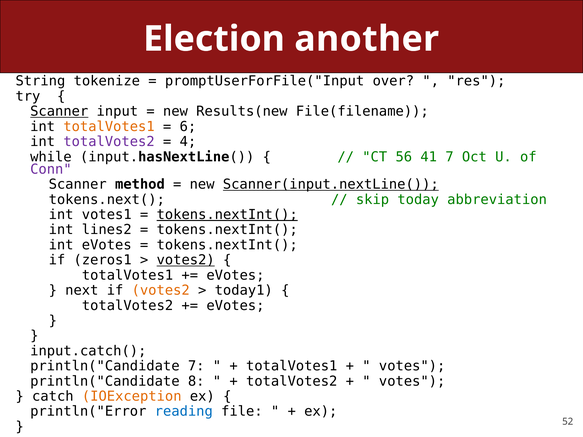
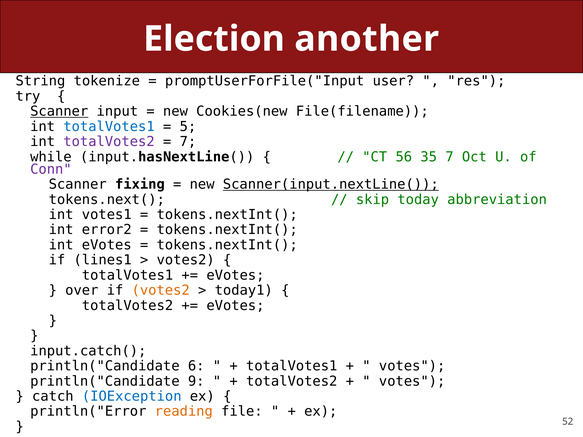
over: over -> user (393, 81)
Results(new: Results(new -> Cookies(new (242, 111)
totalVotes1 colour: orange -> blue (109, 127)
6: 6 -> 5 (188, 127)
4: 4 -> 7 (188, 142)
41: 41 -> 35 (429, 157)
method: method -> fixing (140, 184)
tokens.nextInt( underline: present -> none (227, 215)
lines2: lines2 -> error2 (107, 230)
zeros1: zeros1 -> lines1 (103, 260)
votes2 underline: present -> none (186, 260)
next: next -> over (82, 290)
println("Candidate 7: 7 -> 6 (196, 366)
8: 8 -> 9 (196, 381)
IOException colour: orange -> blue (132, 397)
reading colour: blue -> orange (184, 412)
